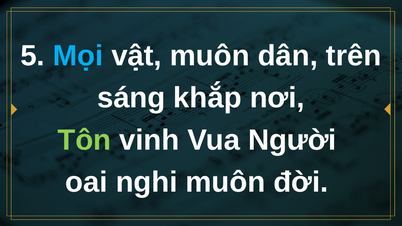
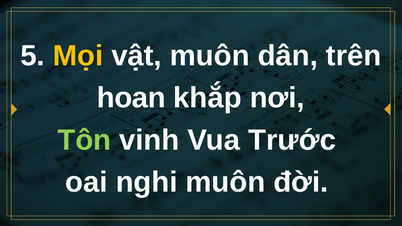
Mọi colour: light blue -> yellow (78, 56)
sáng: sáng -> hoan (131, 98)
Người: Người -> Trước (292, 140)
